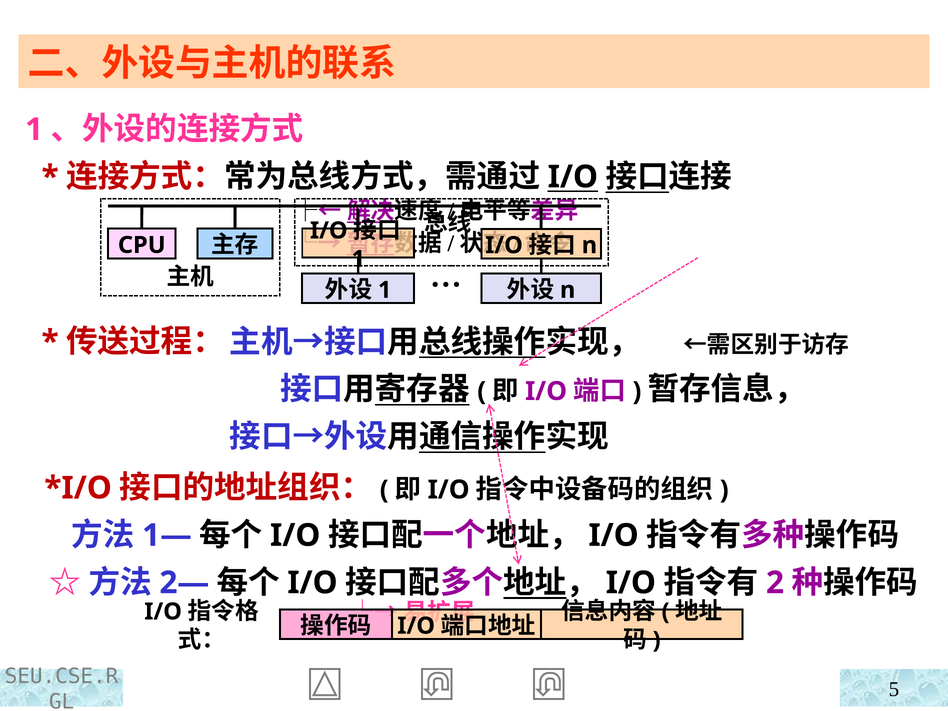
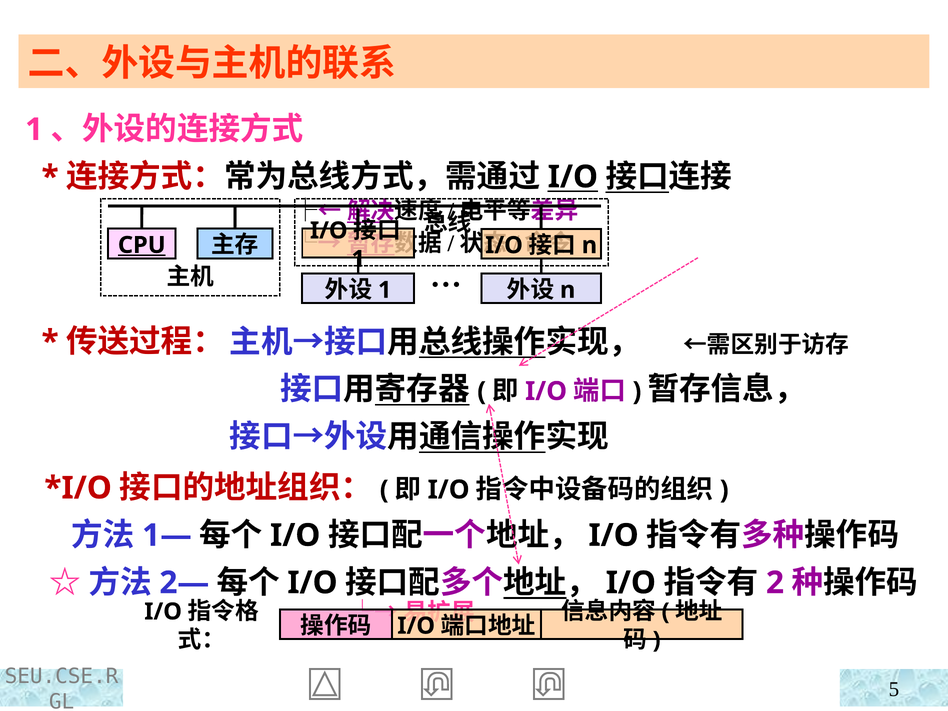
CPU underline: none -> present (142, 245)
